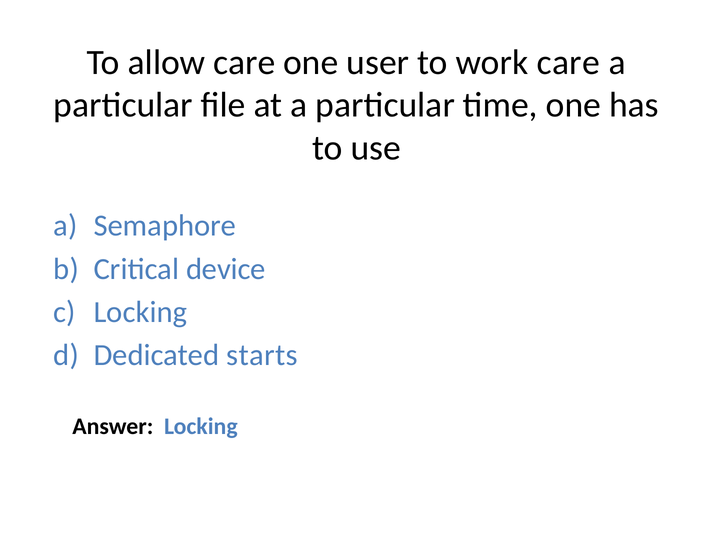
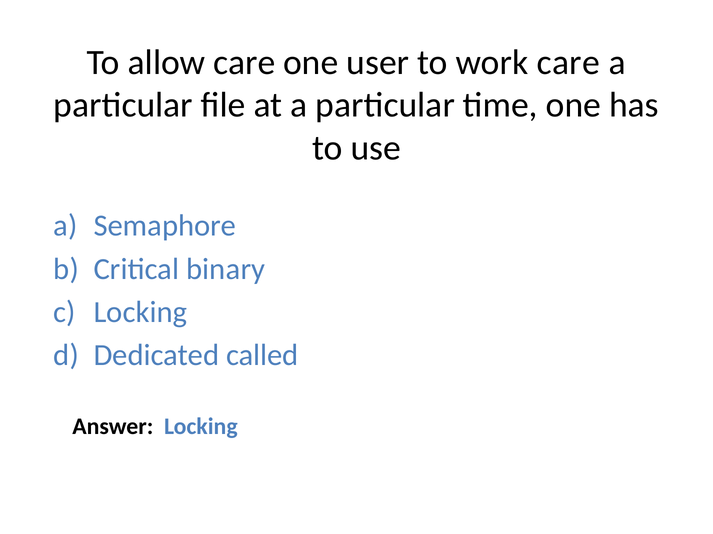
device: device -> binary (226, 269)
starts: starts -> called (262, 356)
